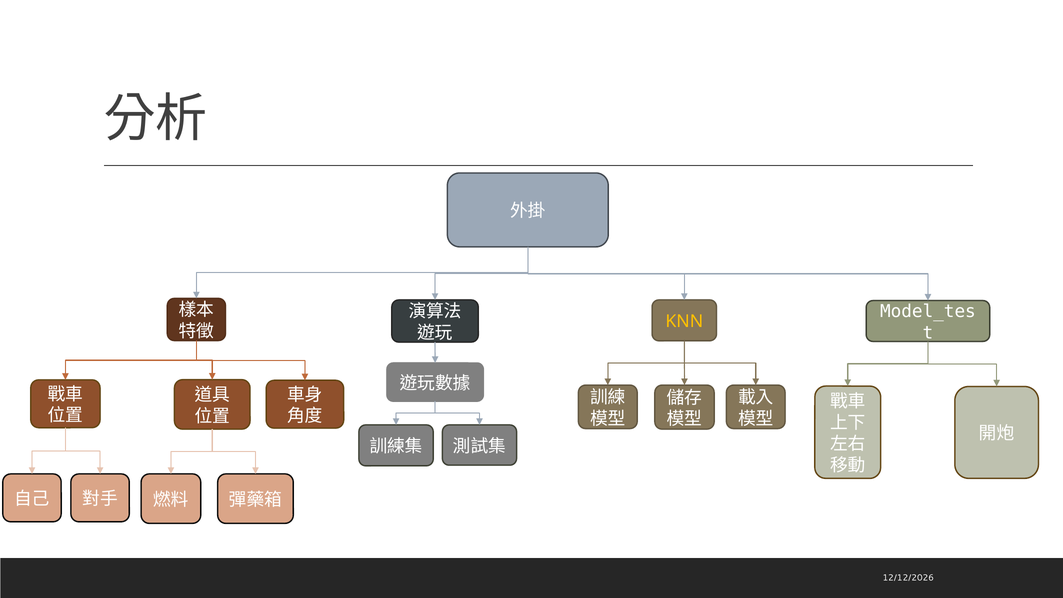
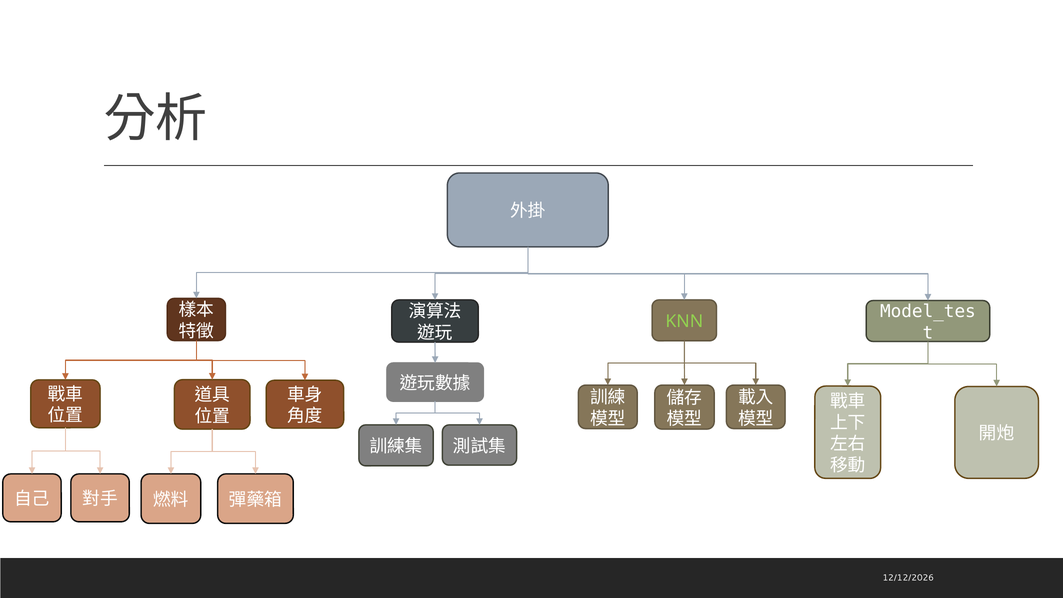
KNN colour: yellow -> light green (684, 322)
